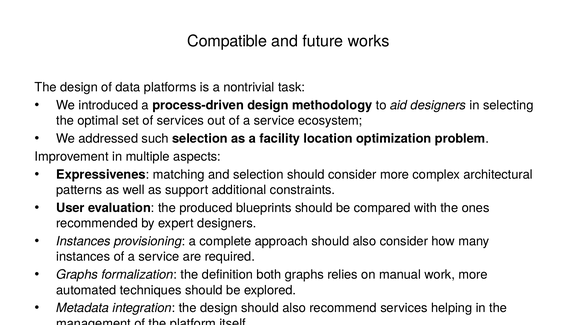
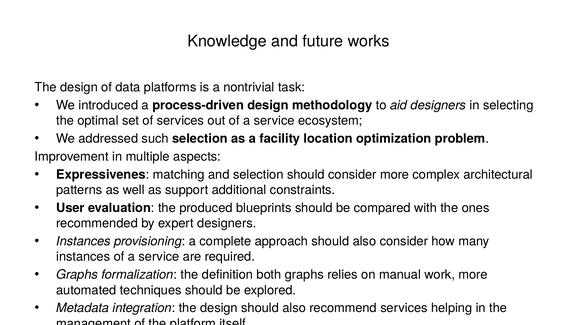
Compatible: Compatible -> Knowledge (227, 41)
